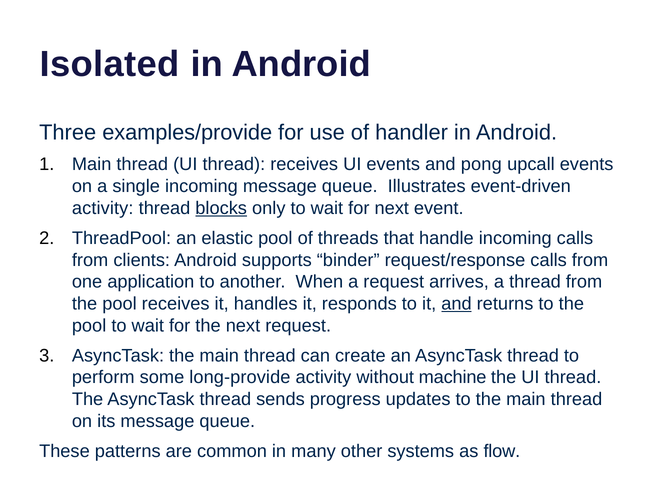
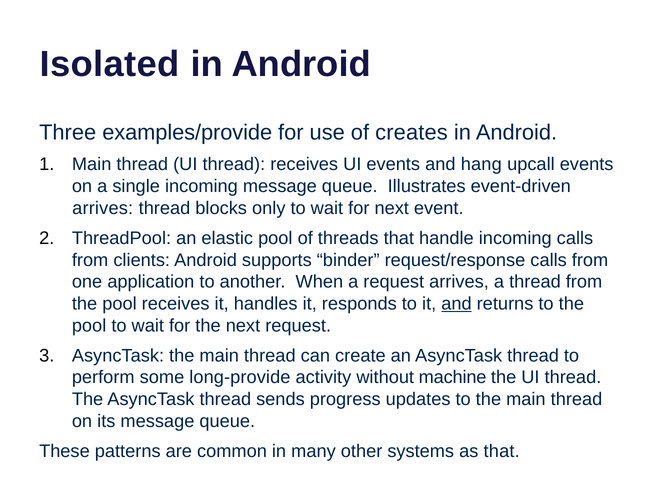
handler: handler -> creates (411, 133)
pong: pong -> hang (481, 165)
activity: activity -> arrives (103, 208)
blocks underline: present -> none (221, 208)
as flow: flow -> that (502, 451)
